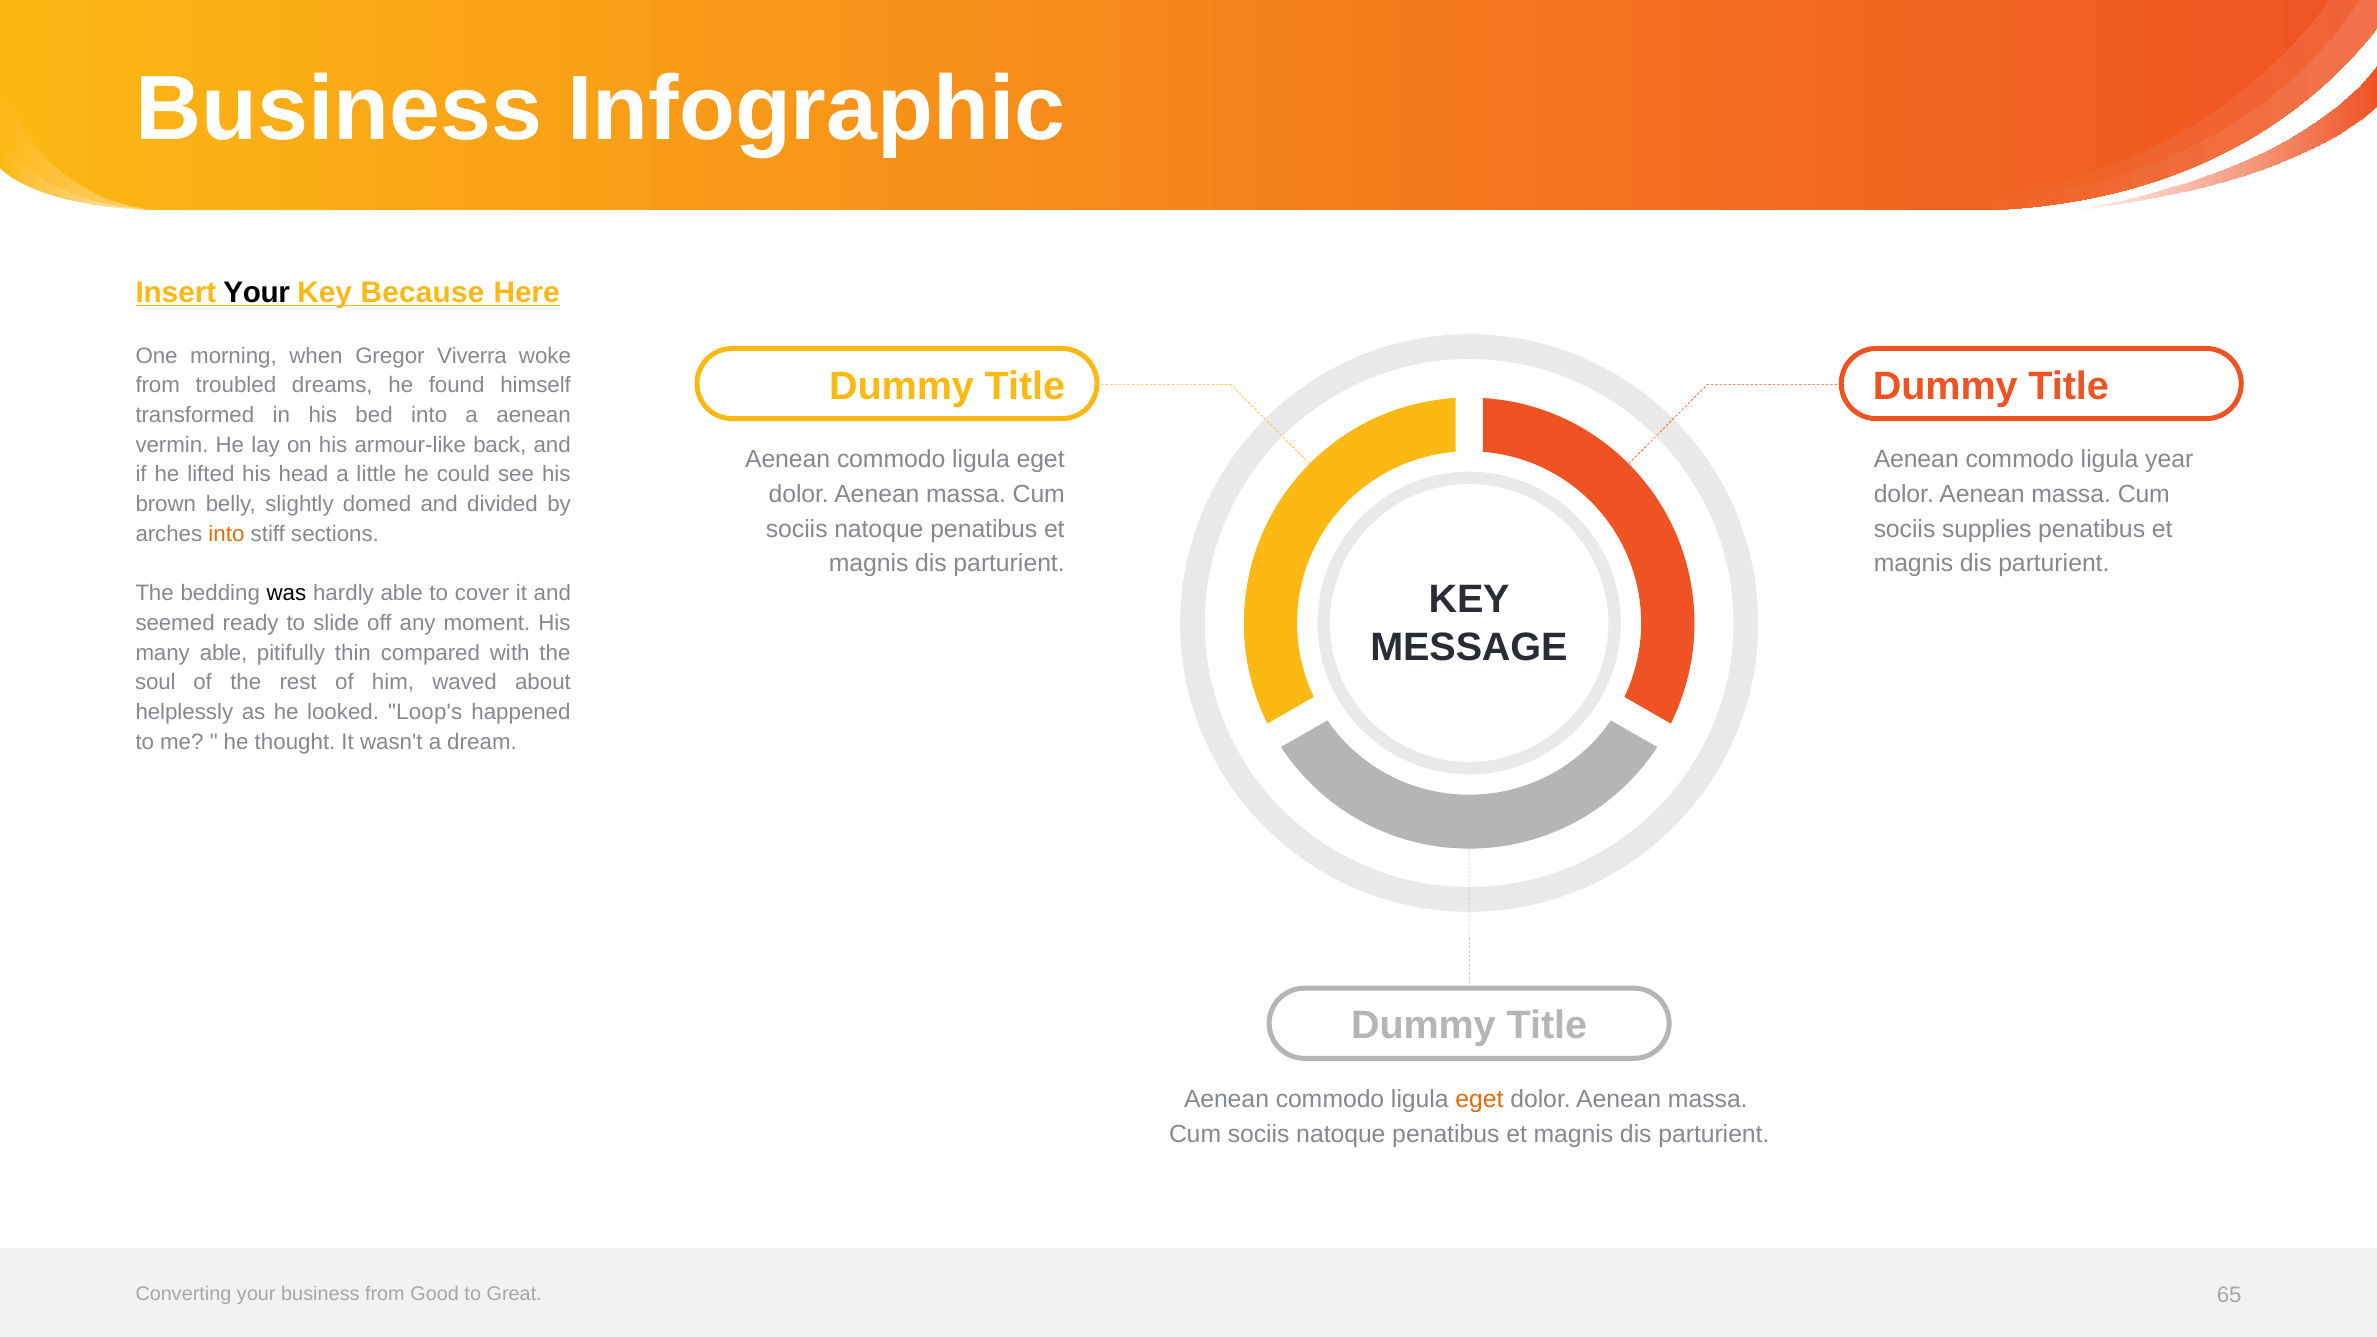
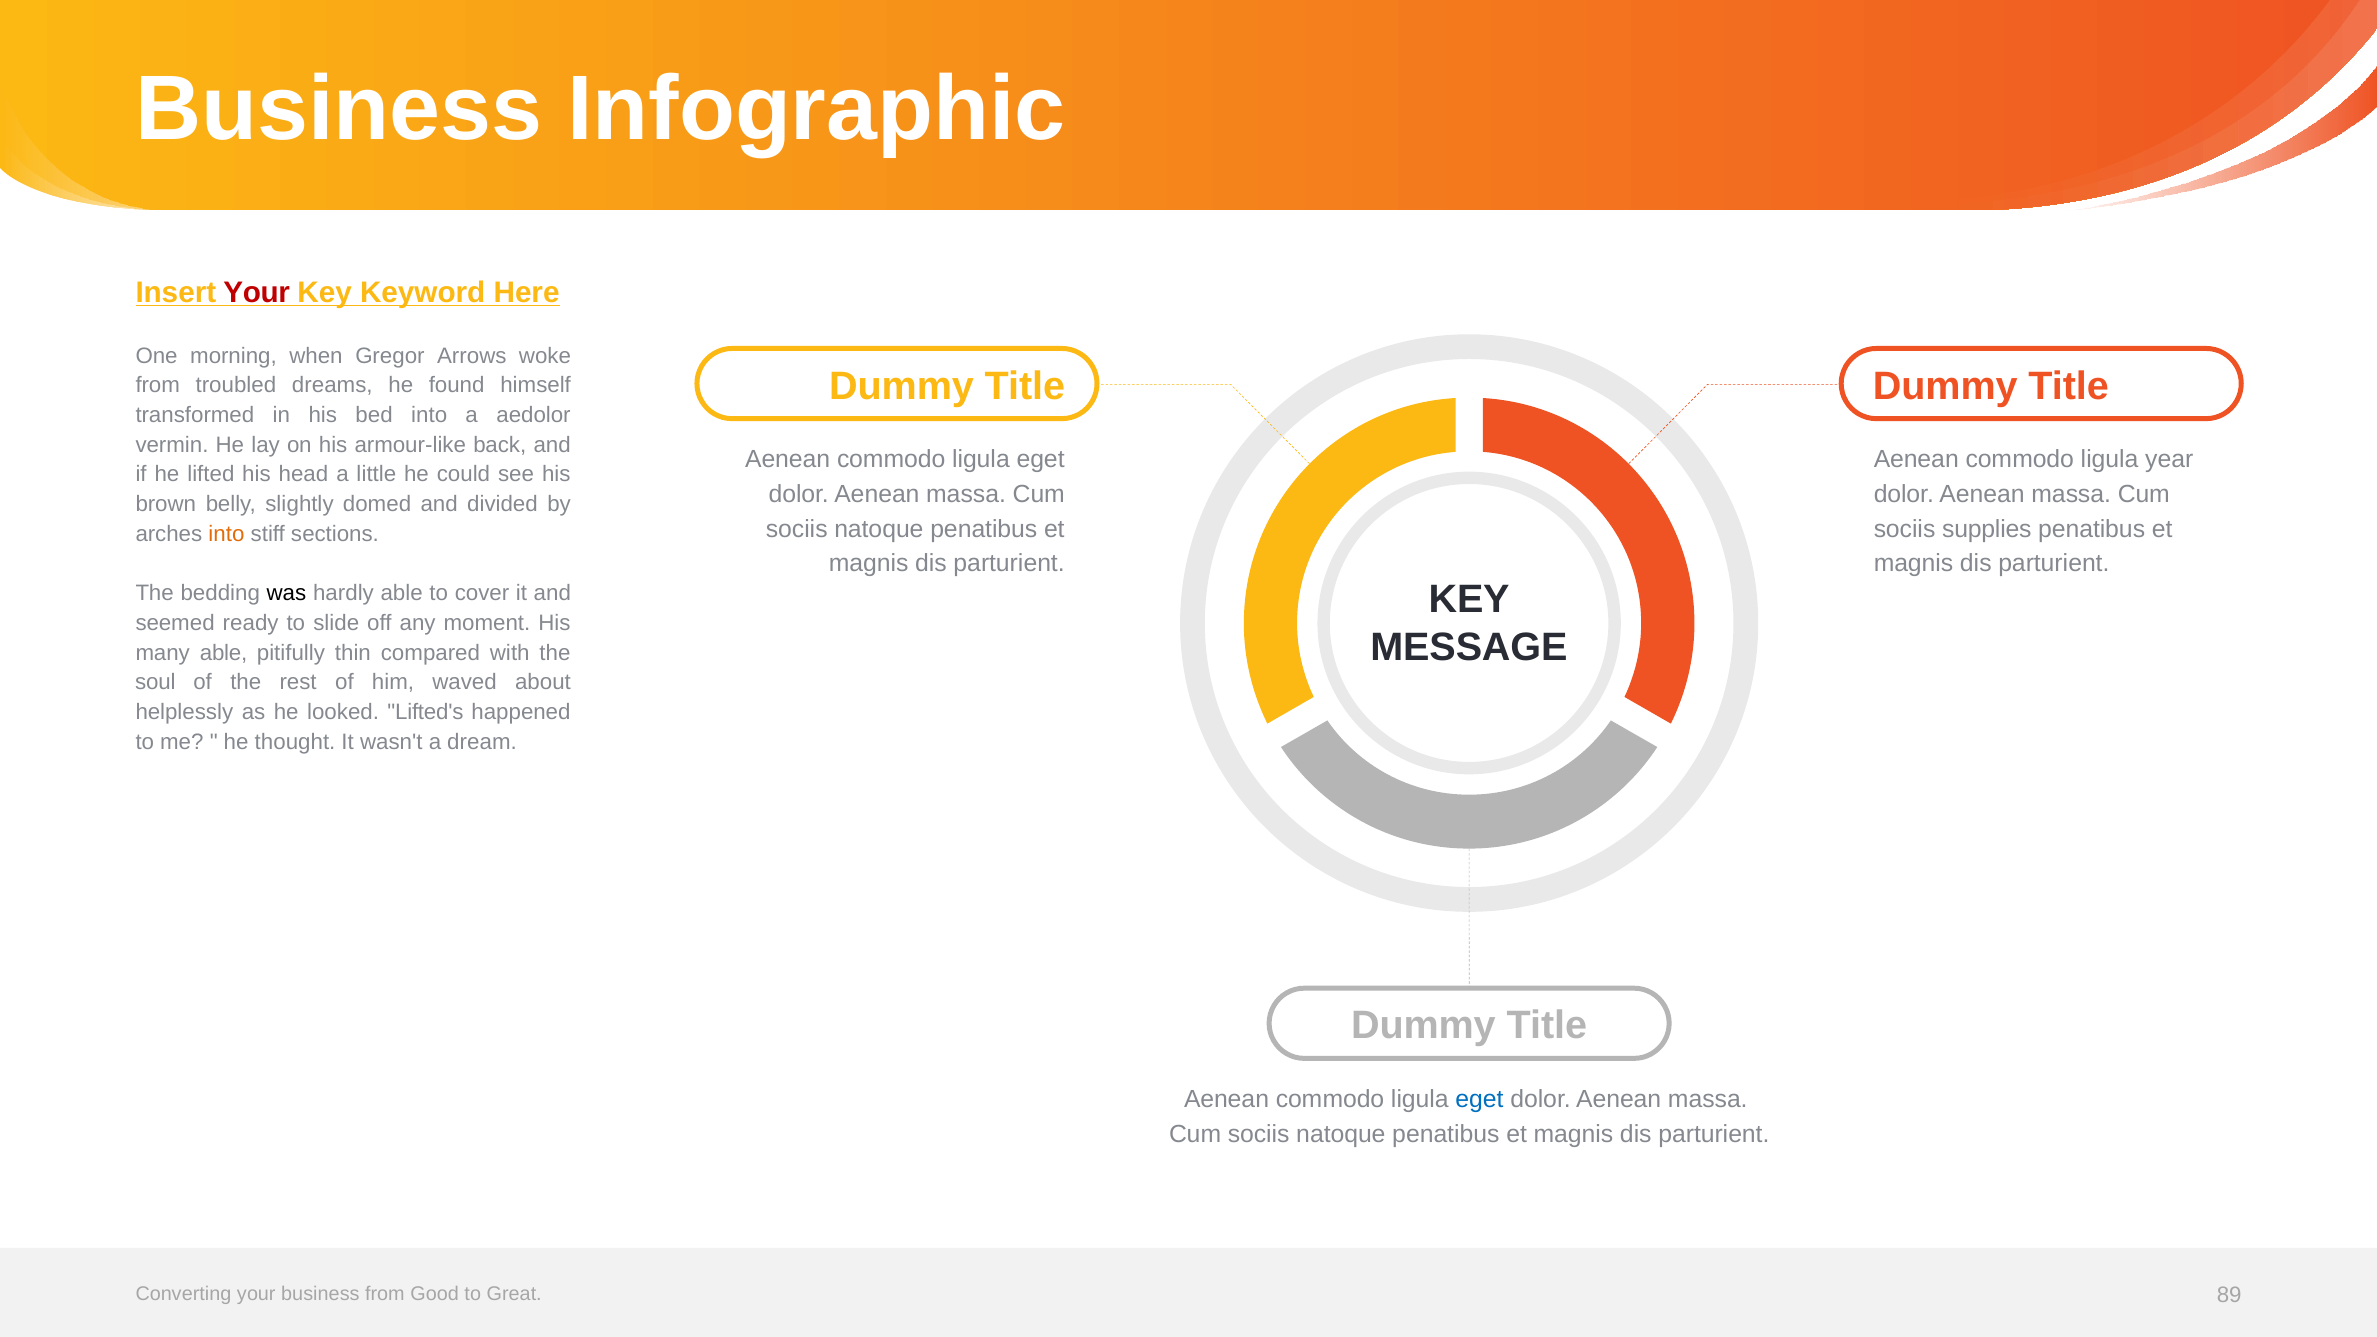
Your colour: black -> red (257, 293)
Because: Because -> Keyword (423, 293)
Viverra: Viverra -> Arrows (472, 356)
a aenean: aenean -> aedolor (534, 415)
Loop's: Loop's -> Lifted's (425, 712)
eget colour: orange -> blue (1480, 1100)
65: 65 -> 89 (2229, 1296)
